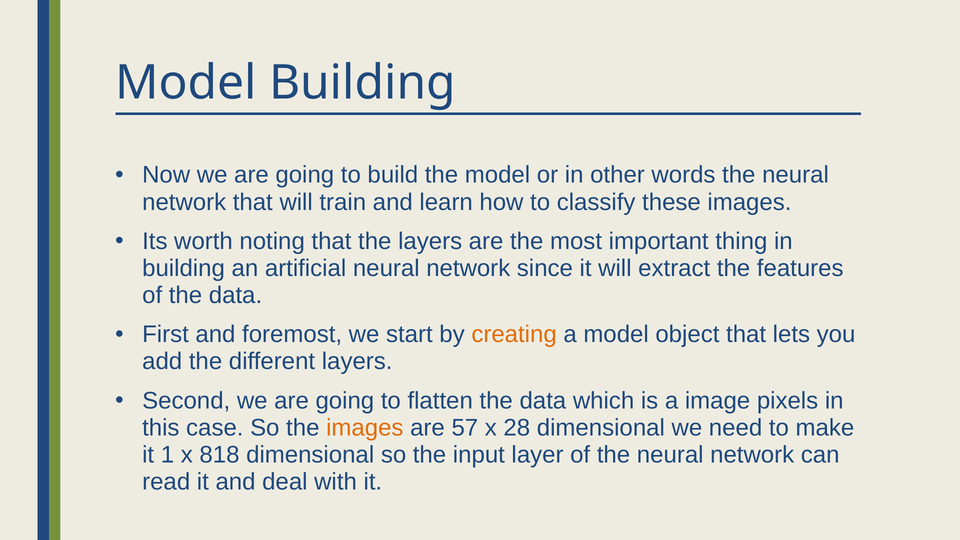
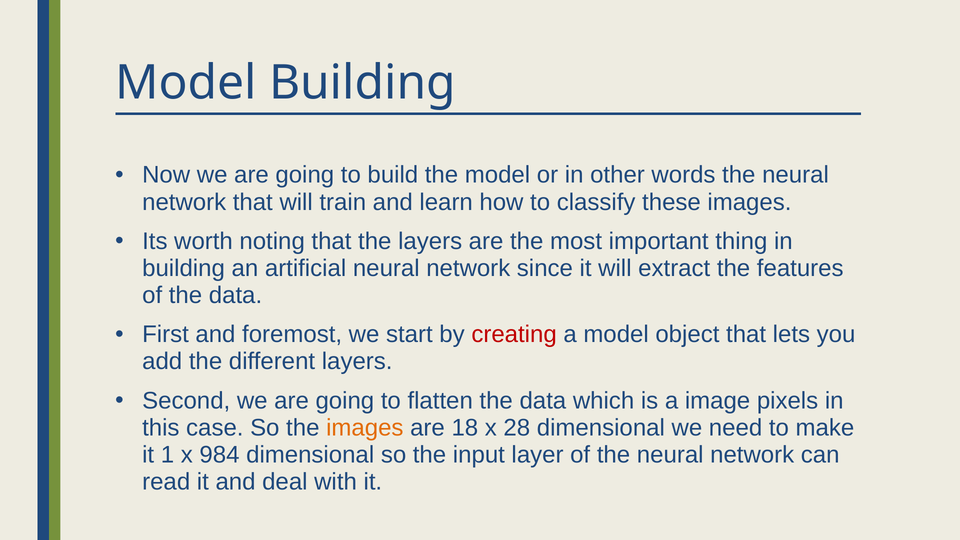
creating colour: orange -> red (514, 334)
57: 57 -> 18 (465, 428)
818: 818 -> 984 (219, 455)
